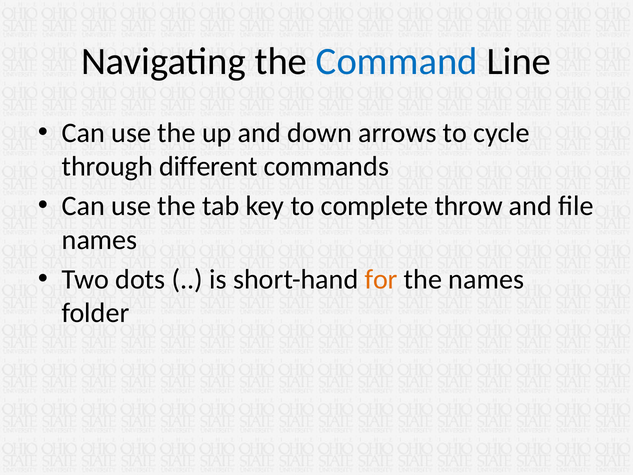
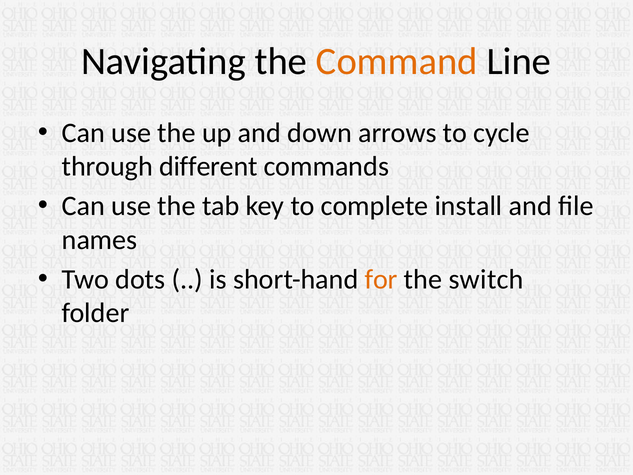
Command colour: blue -> orange (397, 61)
throw: throw -> install (468, 206)
the names: names -> switch (486, 279)
